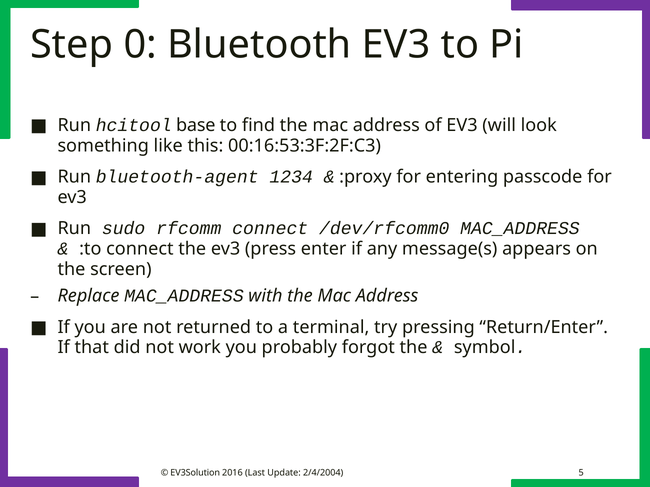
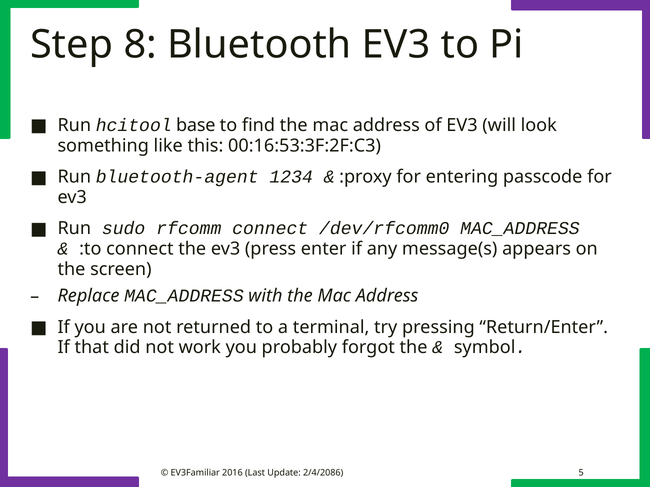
0: 0 -> 8 (140, 45)
EV3Solution: EV3Solution -> EV3Familiar (195, 473)
2/4/2004: 2/4/2004 -> 2/4/2086 (323, 473)
